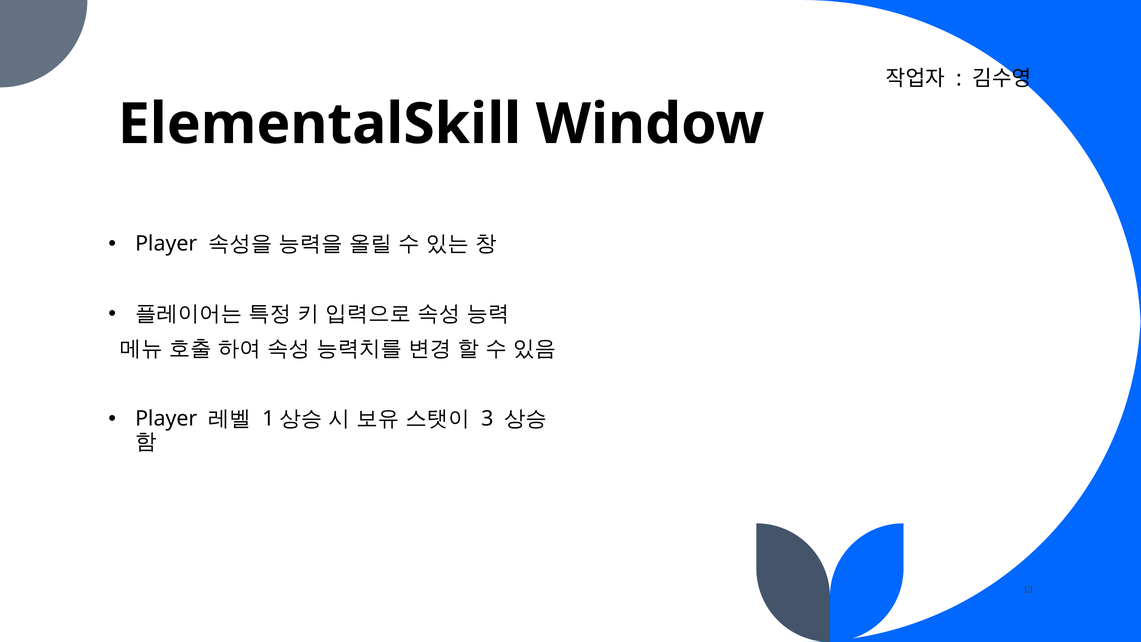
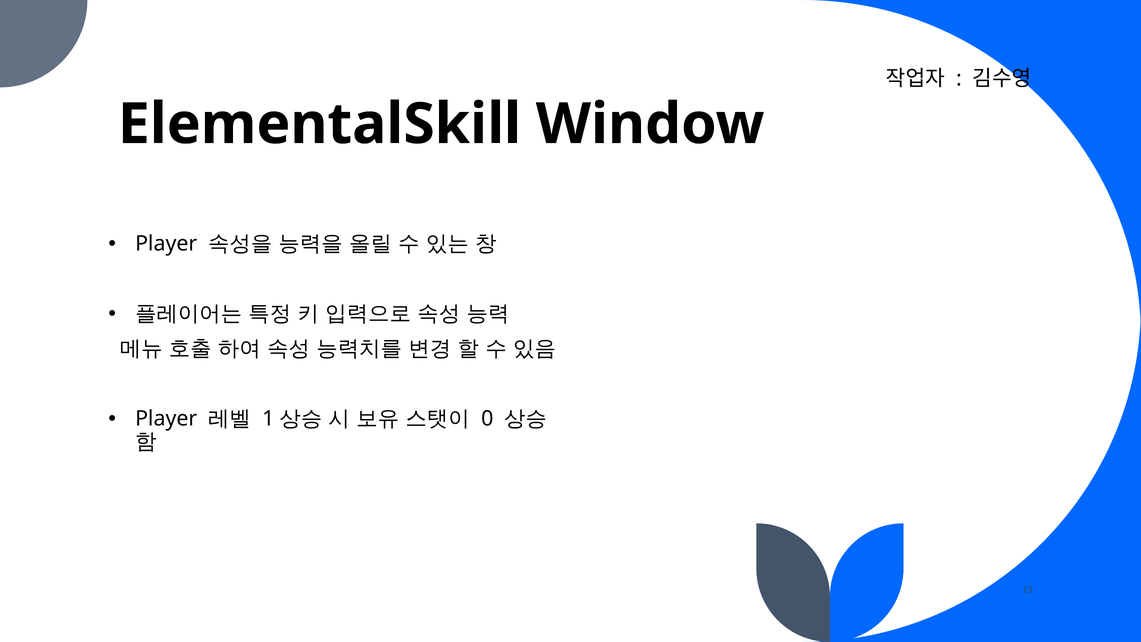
3: 3 -> 0 (487, 419)
